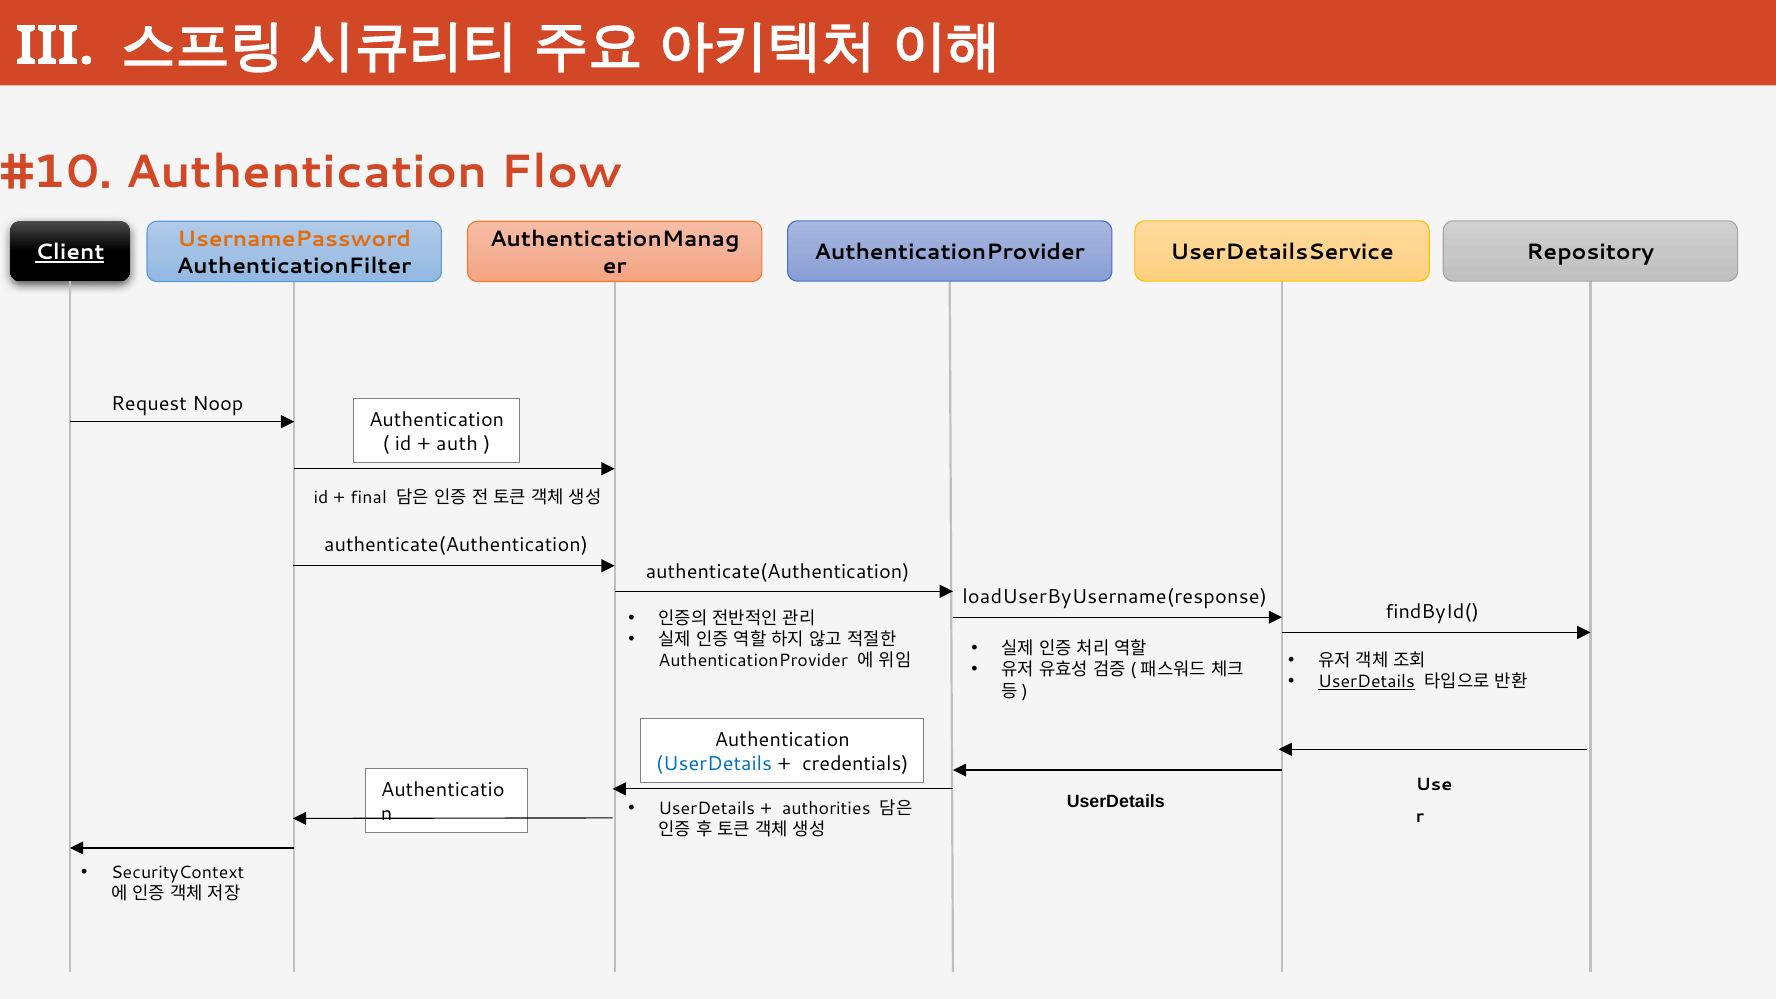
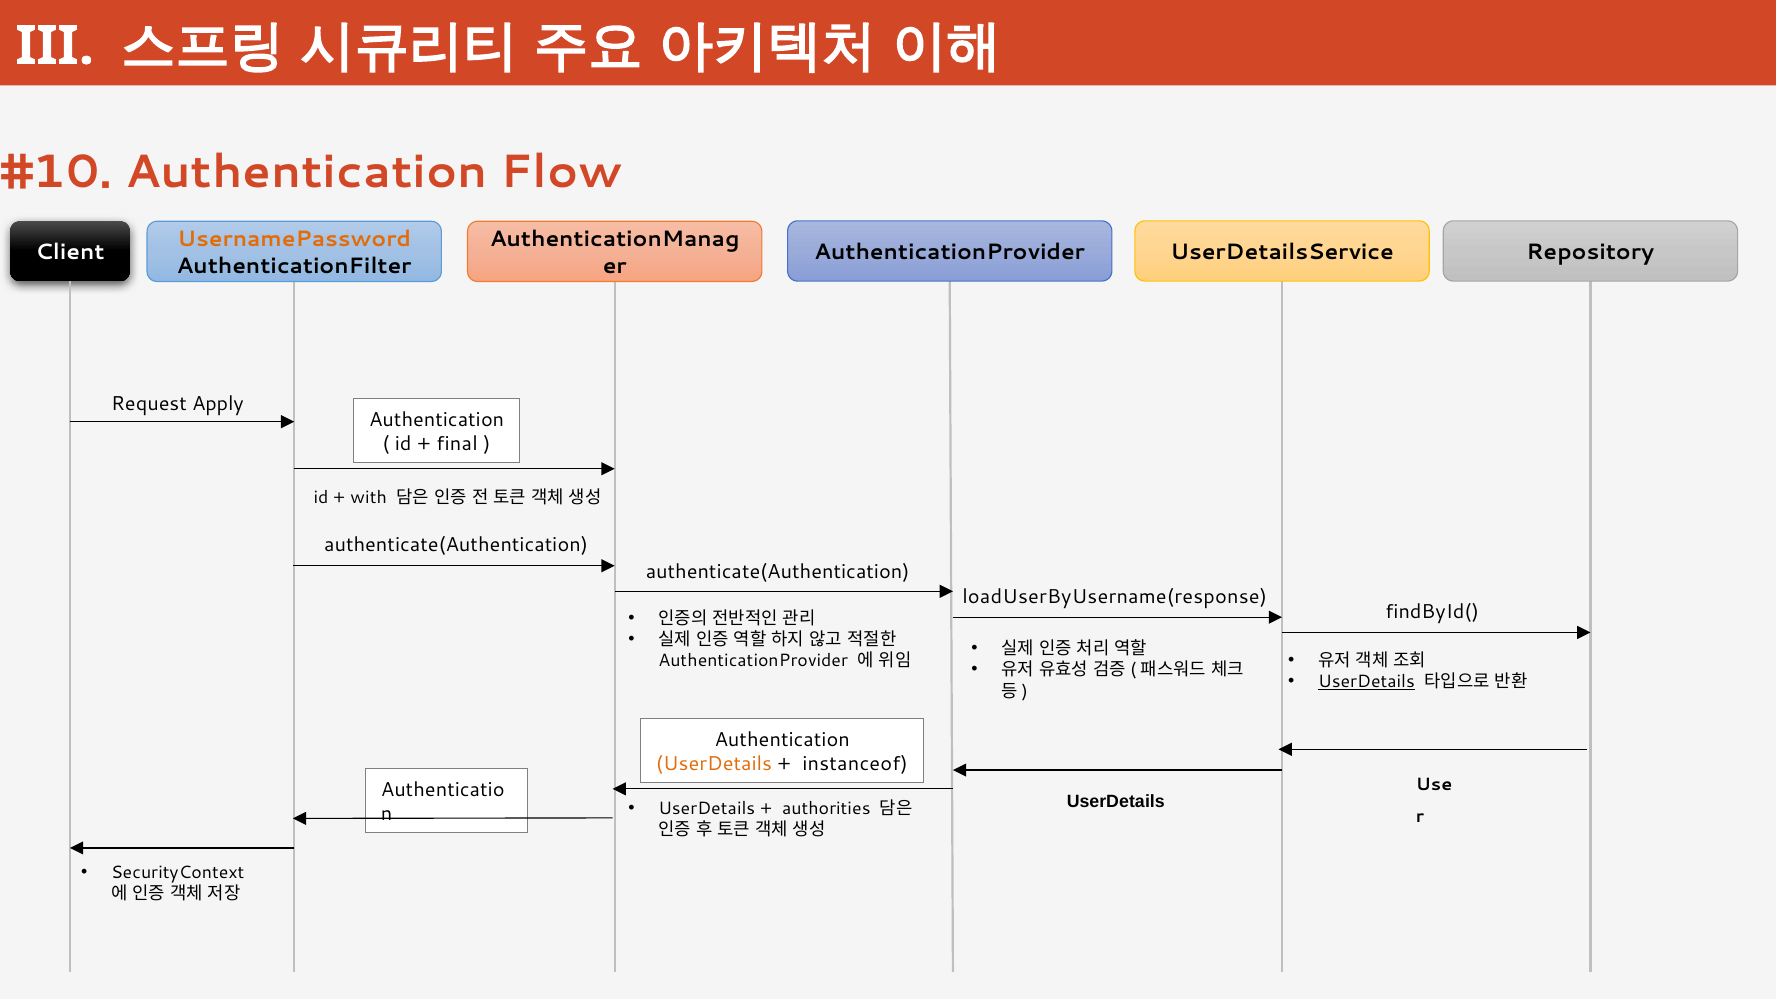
Client underline: present -> none (70, 253)
Noop: Noop -> Apply (218, 403)
auth: auth -> final (457, 444)
final: final -> with (369, 497)
UserDetails colour: blue -> orange (714, 764)
credentials: credentials -> instanceof (855, 764)
